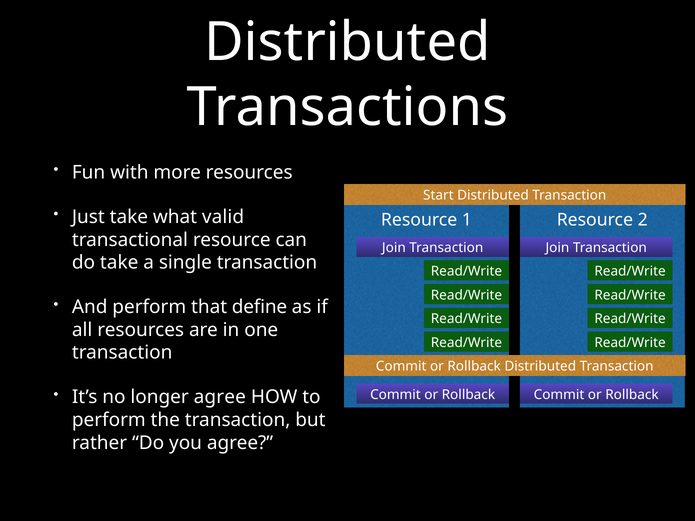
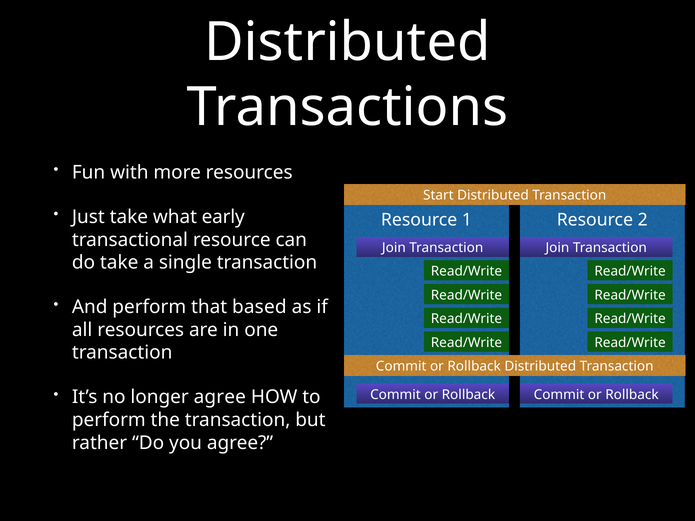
valid: valid -> early (223, 217)
define: define -> based (259, 307)
